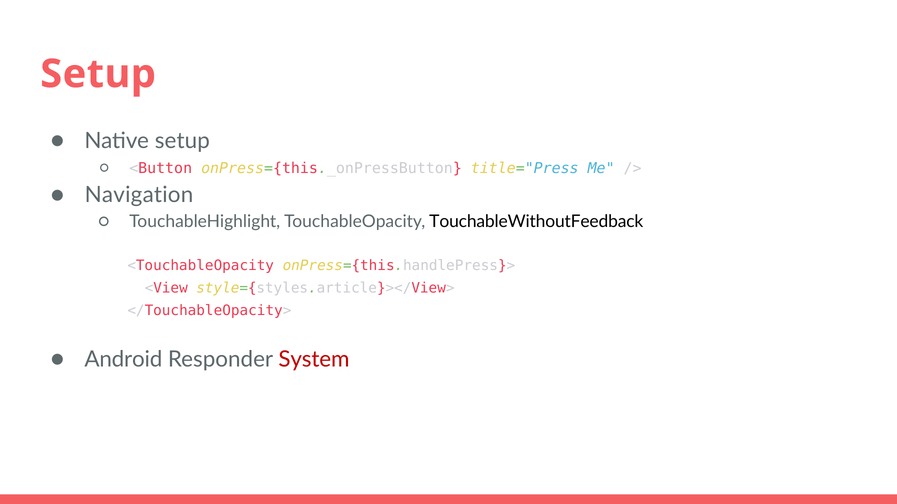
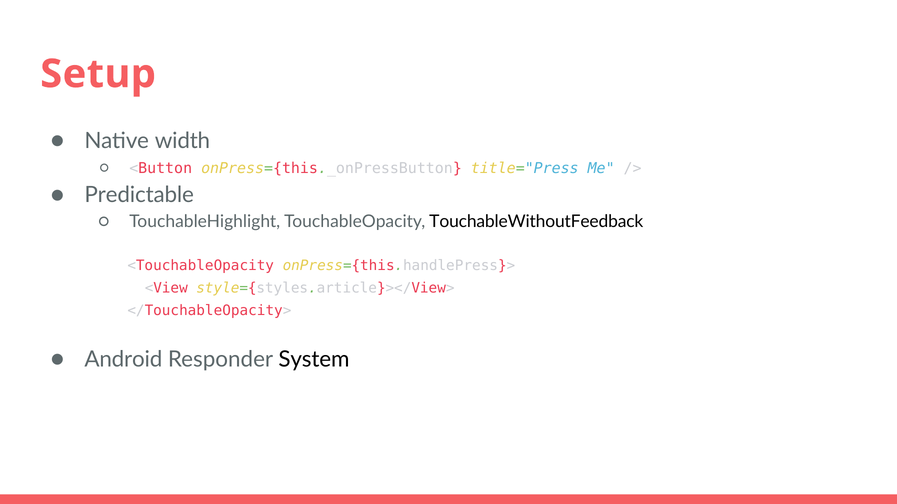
Native setup: setup -> width (182, 141)
Navigation: Navigation -> Predictable (139, 195)
System colour: red -> black (314, 360)
